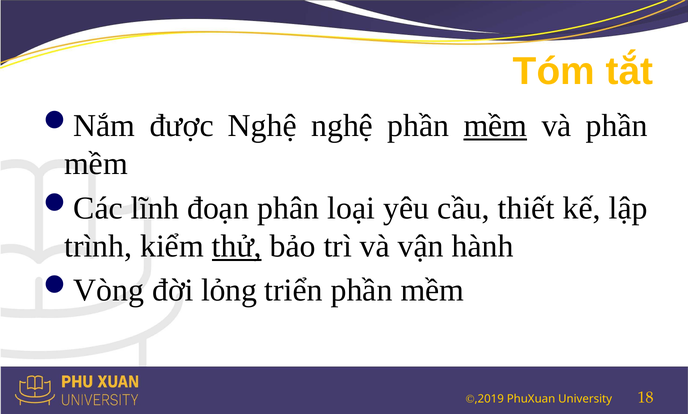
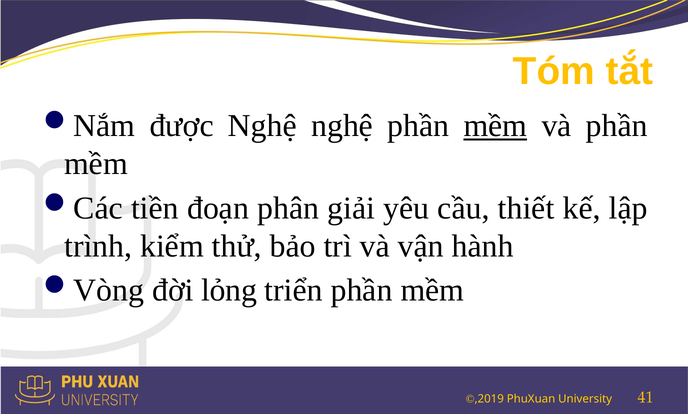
lĩnh: lĩnh -> tiền (155, 208)
loại: loại -> giải (351, 208)
thử underline: present -> none (237, 246)
18: 18 -> 41 (646, 397)
